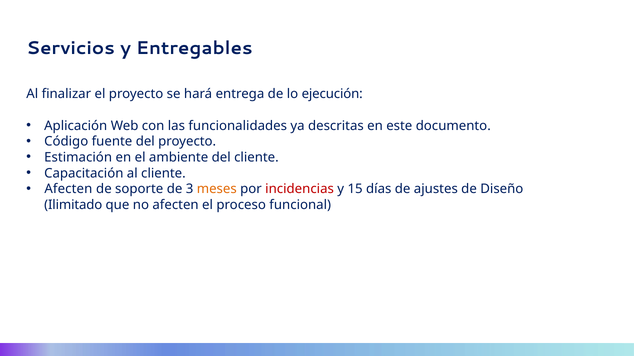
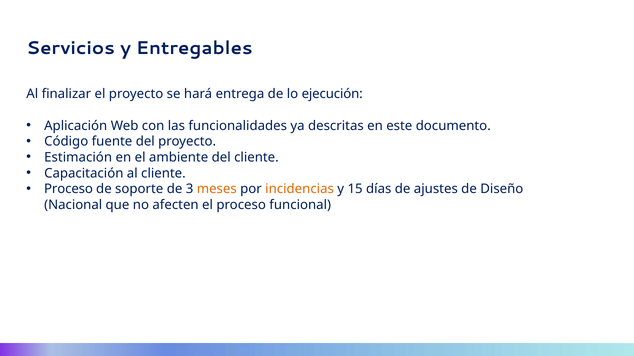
Afecten: Afecten -> Proceso (69, 189)
incidencias colour: red -> orange (300, 189)
Ilimitado: Ilimitado -> Nacional (73, 205)
